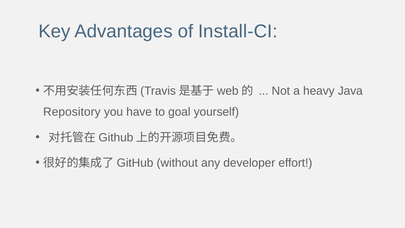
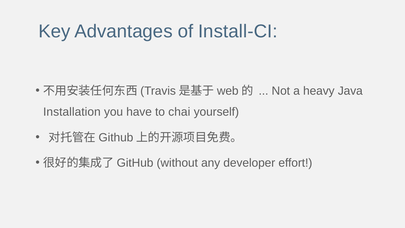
Repository: Repository -> Installation (72, 112)
goal: goal -> chai (179, 112)
